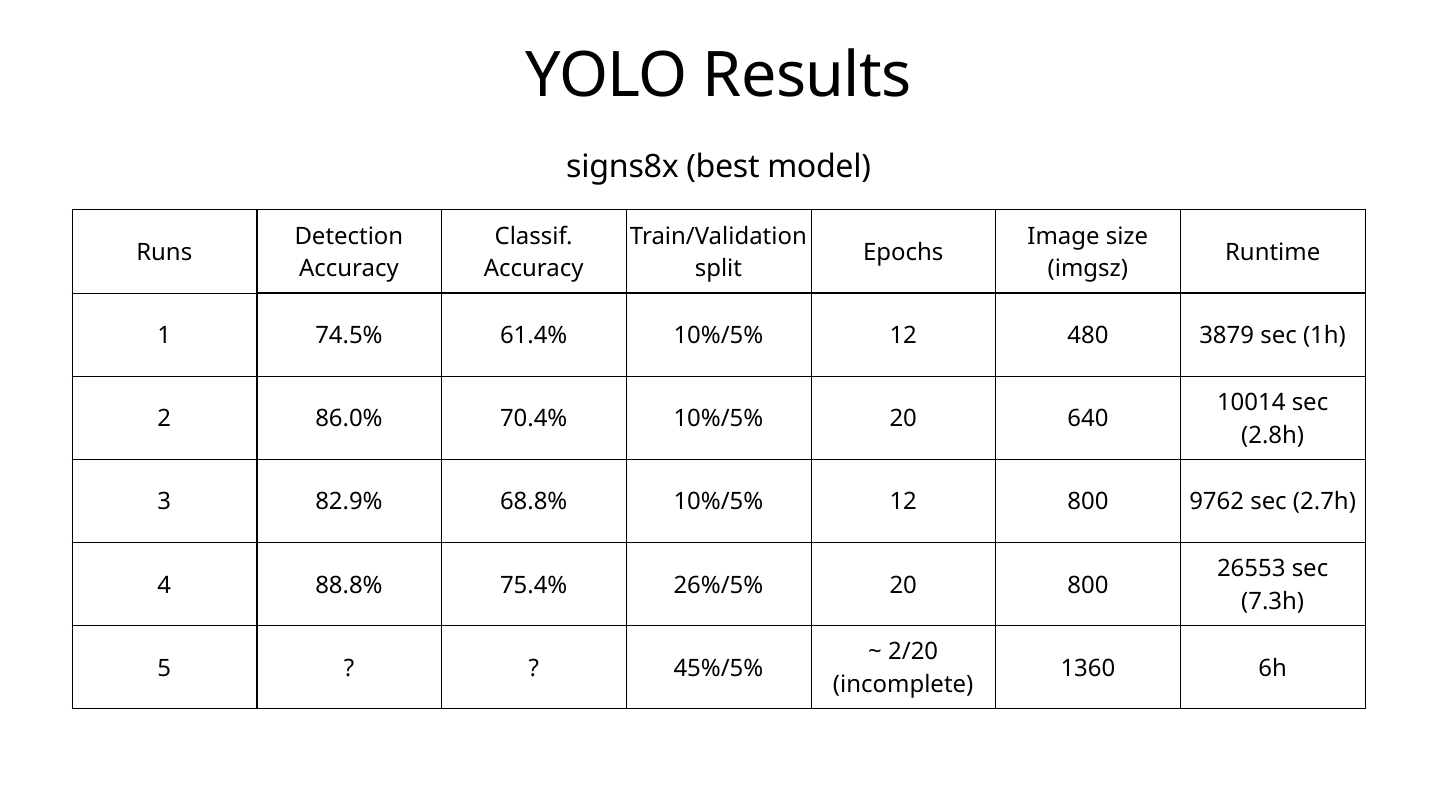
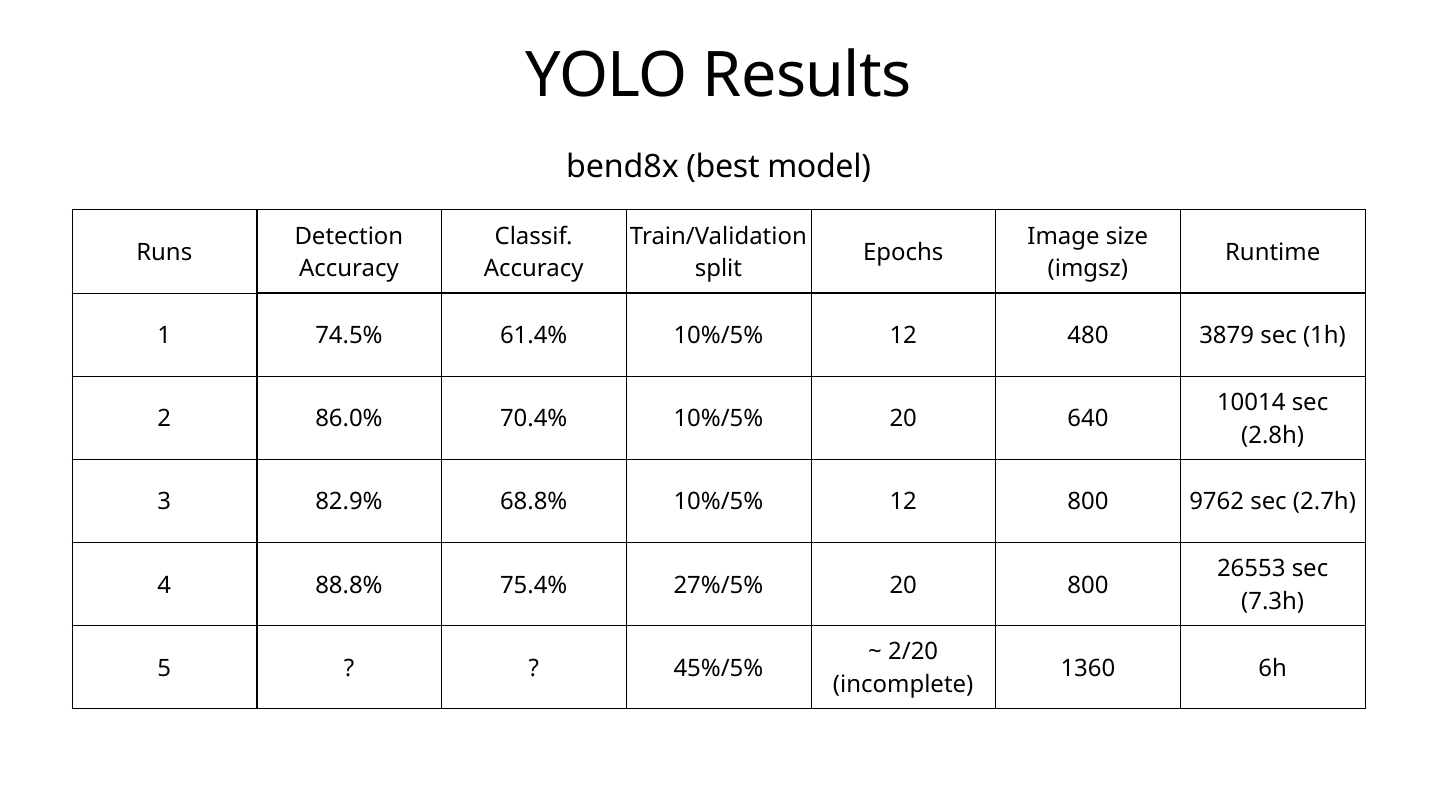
signs8x: signs8x -> bend8x (622, 167)
26%/5%: 26%/5% -> 27%/5% (718, 585)
